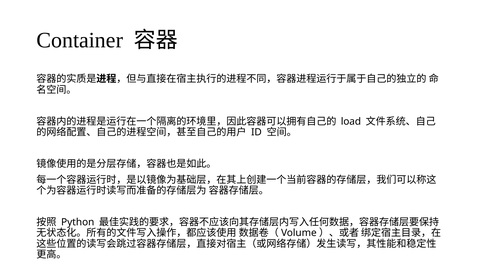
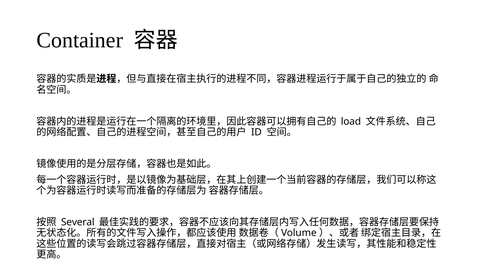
Python: Python -> Several (78, 222)
